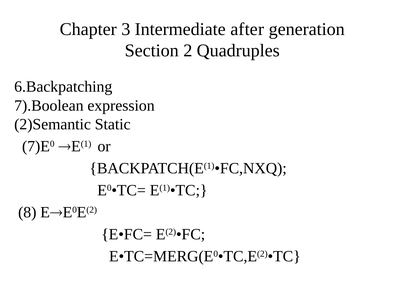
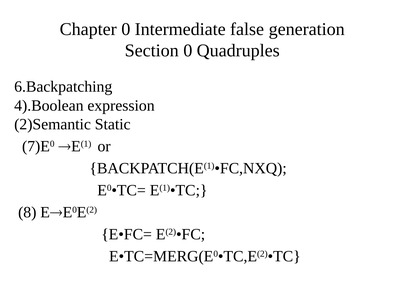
Chapter 3: 3 -> 0 (126, 29)
after: after -> false (247, 29)
Section 2: 2 -> 0 (188, 51)
7).Boolean: 7).Boolean -> 4).Boolean (49, 106)
